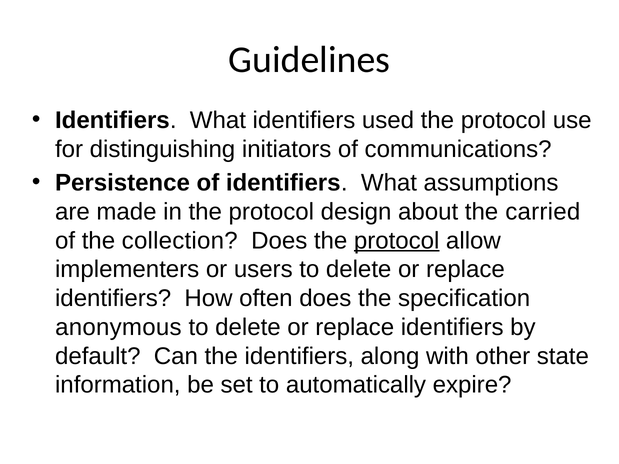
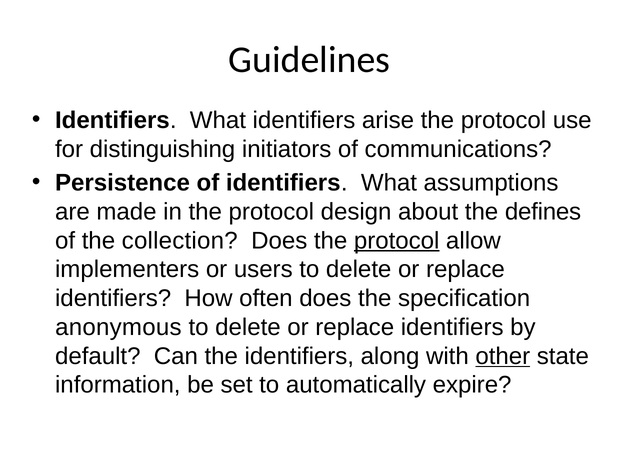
used: used -> arise (388, 120)
carried: carried -> defines (543, 212)
other underline: none -> present (503, 356)
